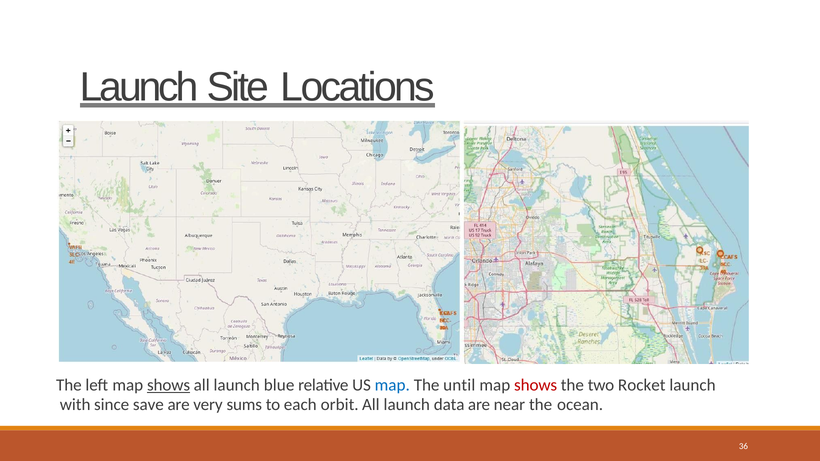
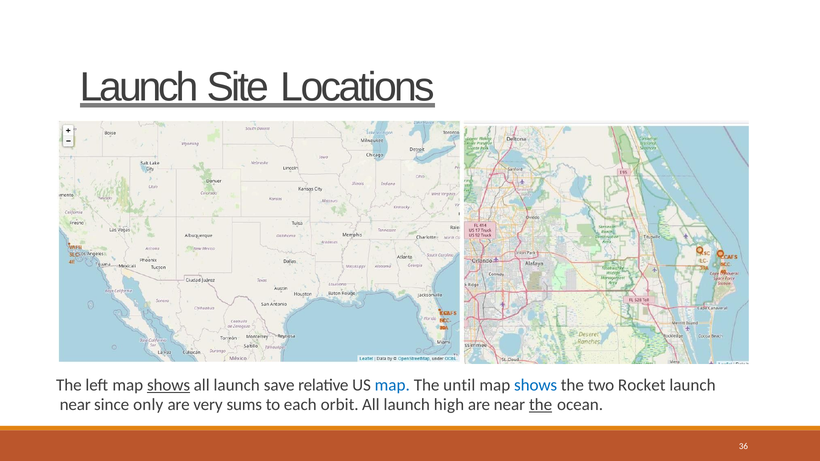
blue: blue -> save (279, 385)
shows colour: red -> blue (536, 385)
with: with -> near (75, 405)
save: save -> only (148, 405)
data: data -> high (449, 405)
the underline: none -> present (541, 405)
